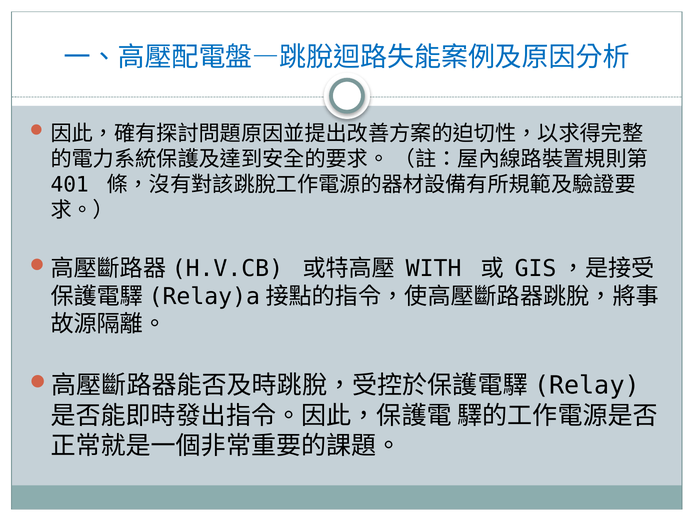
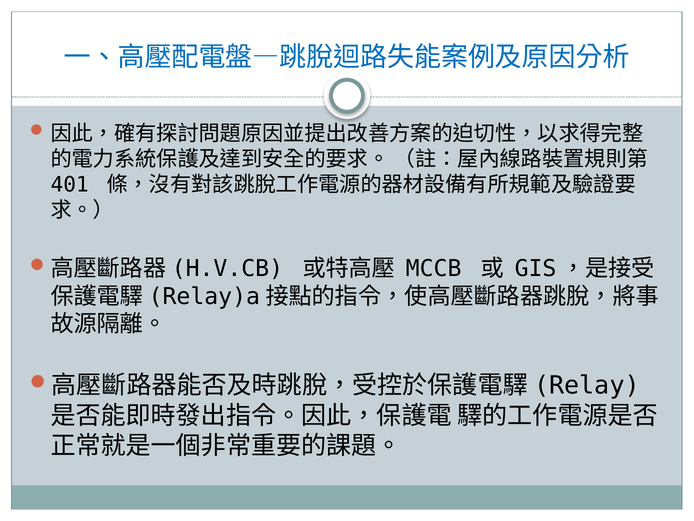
WITH: WITH -> MCCB (434, 268)
